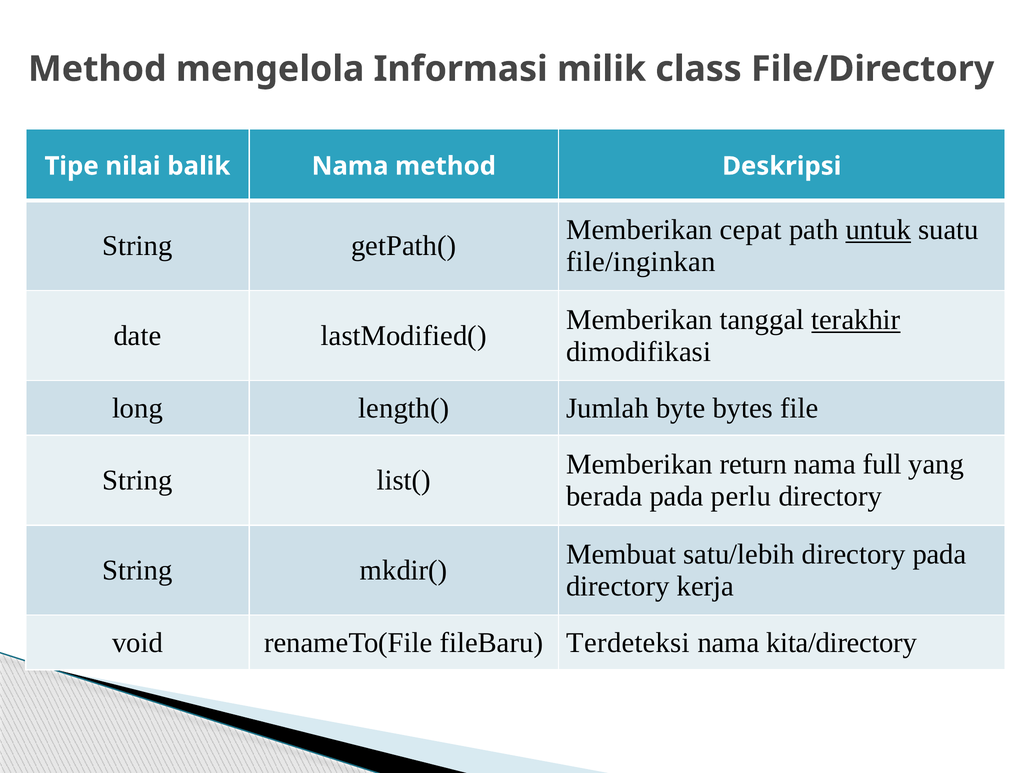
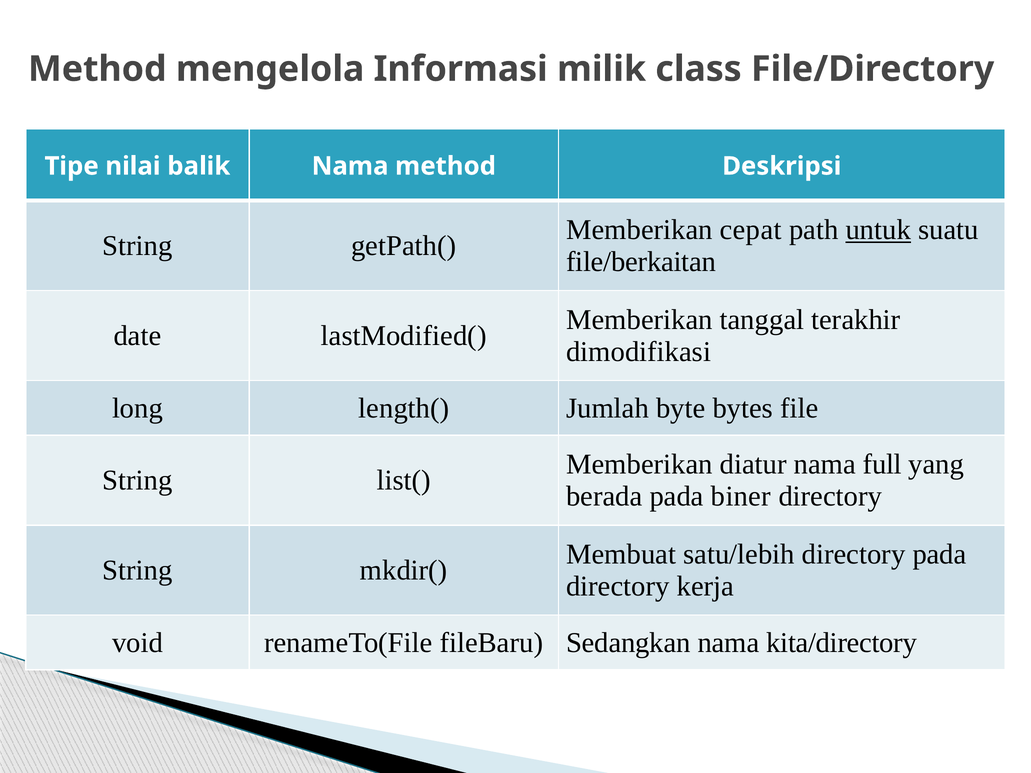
file/inginkan: file/inginkan -> file/berkaitan (641, 262)
terakhir underline: present -> none (856, 320)
return: return -> diatur (753, 465)
perlu: perlu -> biner (741, 496)
Terdeteksi: Terdeteksi -> Sedangkan (628, 643)
